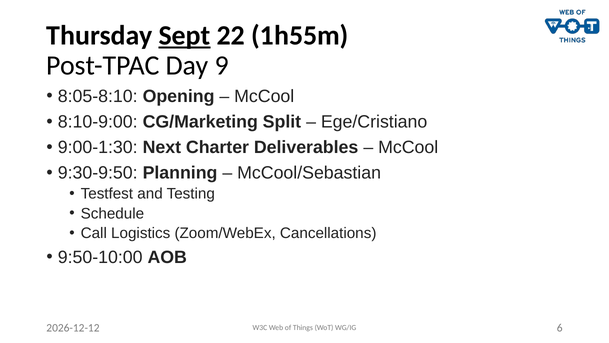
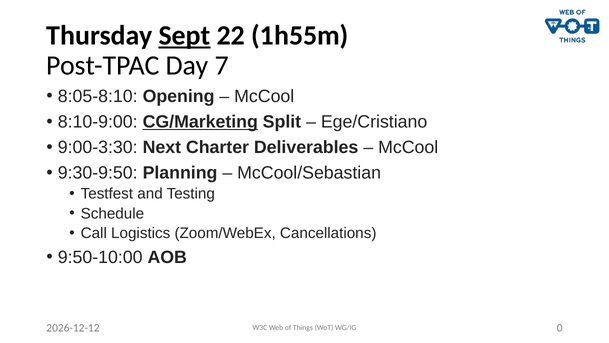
9: 9 -> 7 (222, 66)
CG/Marketing underline: none -> present (200, 122)
9:00-1:30: 9:00-1:30 -> 9:00-3:30 (98, 147)
6: 6 -> 0 (560, 327)
